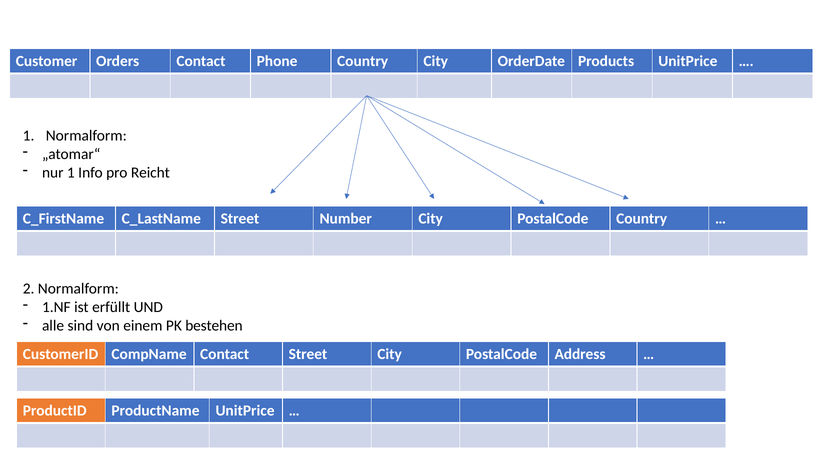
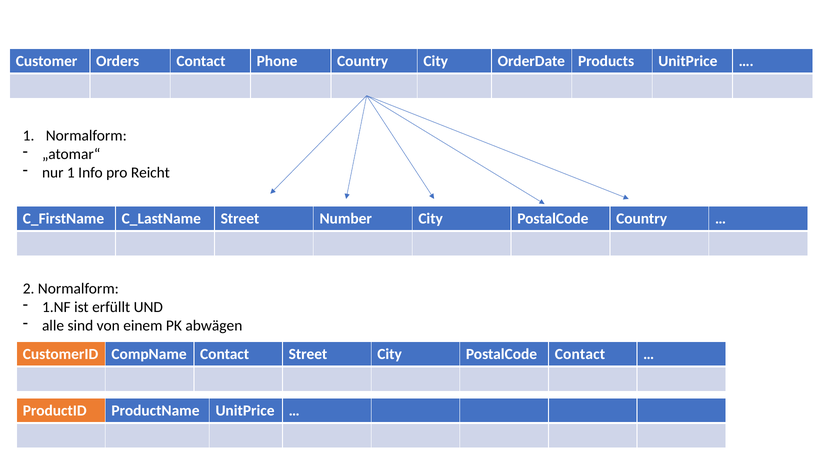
bestehen: bestehen -> abwägen (214, 326)
PostalCode Address: Address -> Contact (580, 354)
